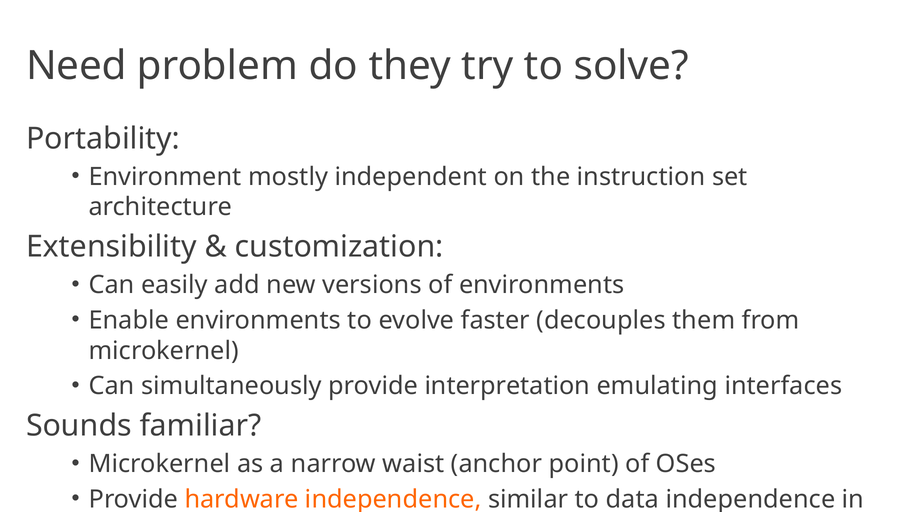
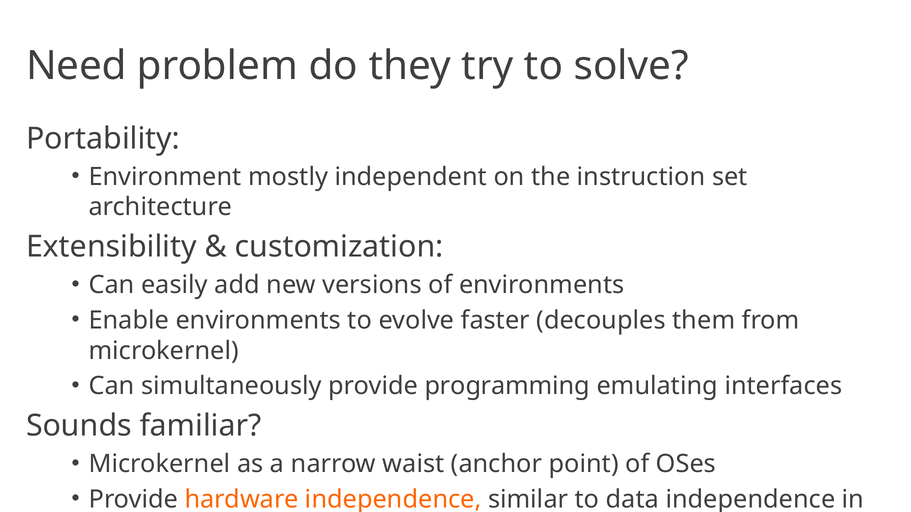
interpretation: interpretation -> programming (507, 386)
